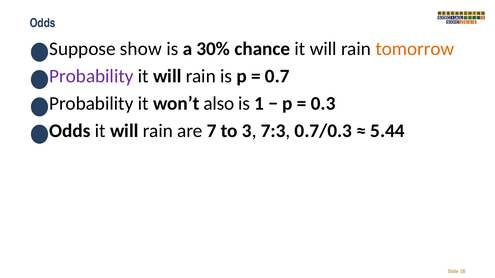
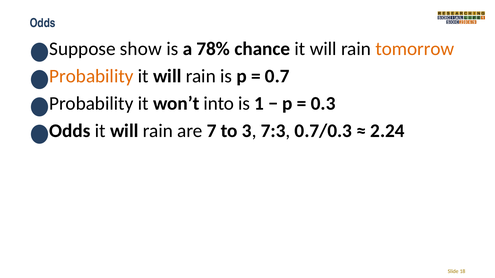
30%: 30% -> 78% (213, 49)
Probability colour: purple -> orange (91, 76)
also: also -> into (219, 104)
5.44: 5.44 -> 2.24 (387, 131)
